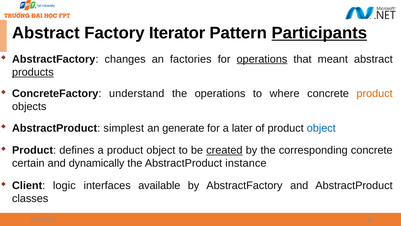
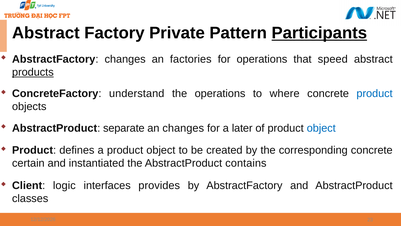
Iterator: Iterator -> Private (177, 33)
operations underline: present -> none (262, 59)
meant: meant -> speed (333, 59)
product colour: orange -> blue (375, 93)
simplest: simplest -> separate (124, 128)
an generate: generate -> changes (183, 128)
created underline: present -> none (224, 150)
dynamically: dynamically -> instantiated (97, 163)
instance: instance -> contains (246, 163)
available: available -> provides (159, 185)
